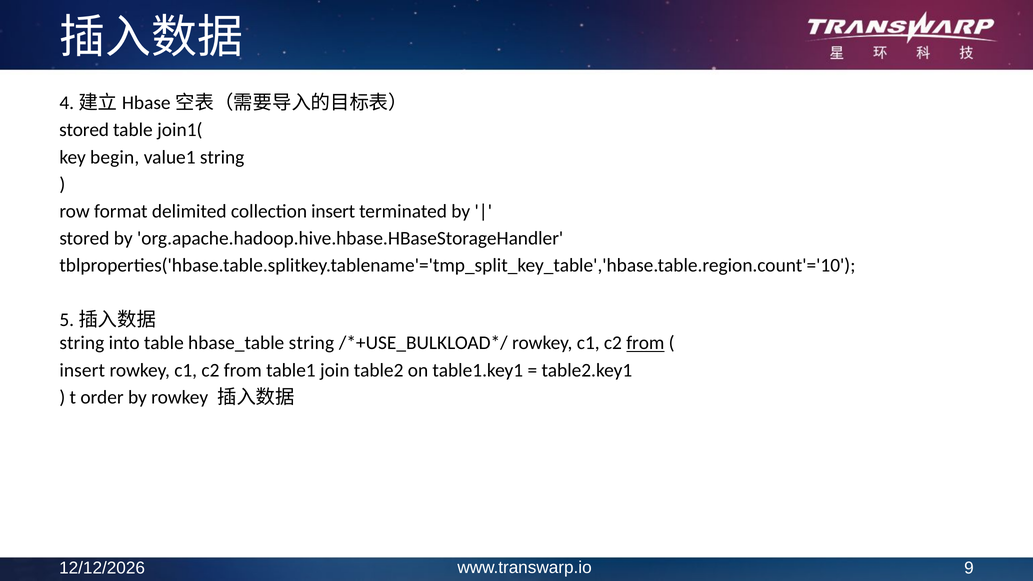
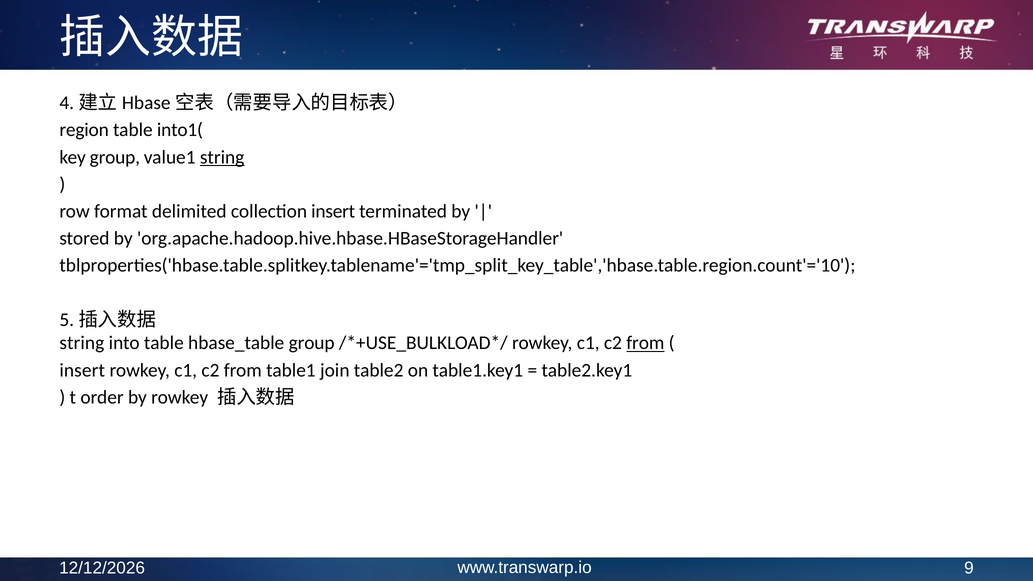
stored: stored -> region (84, 130)
join1(: join1( -> into1( (180, 130)
key begin: begin -> group (115, 157)
string underline: none -> present (222, 157)
hbase_table string: string -> group (312, 343)
